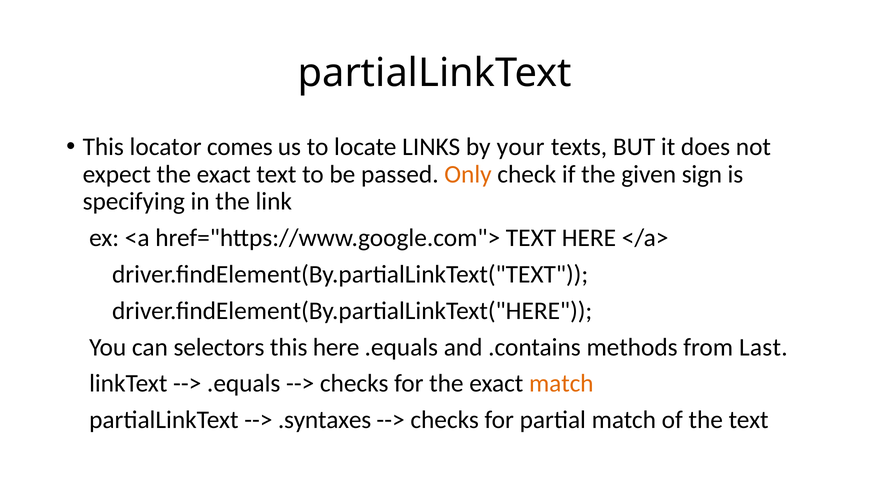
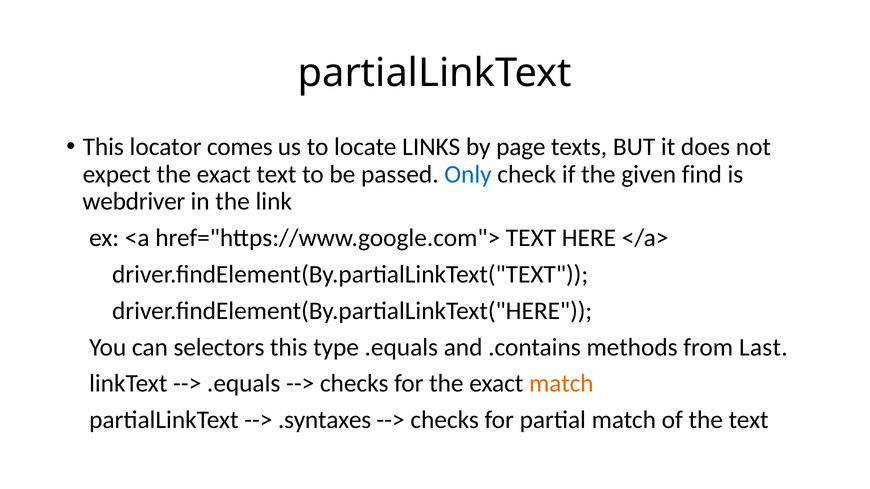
your: your -> page (521, 147)
Only colour: orange -> blue (468, 174)
sign: sign -> find (702, 174)
specifying: specifying -> webdriver (134, 202)
this here: here -> type (336, 347)
